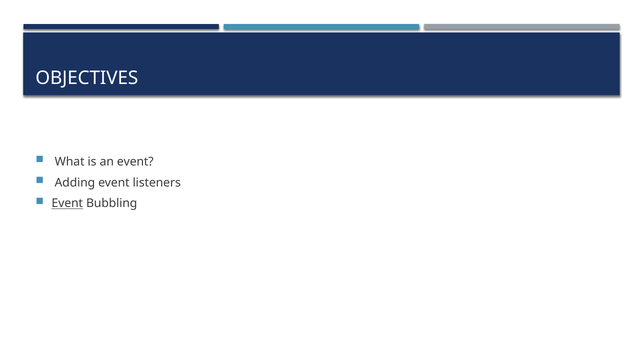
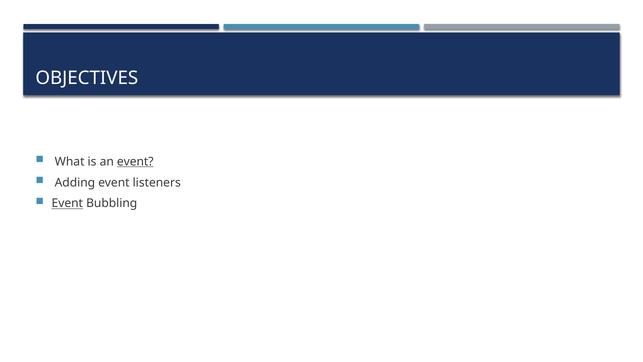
event underline: none -> present (135, 162)
